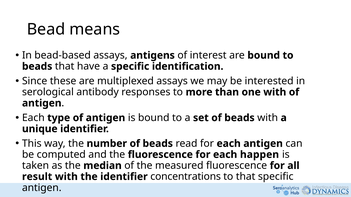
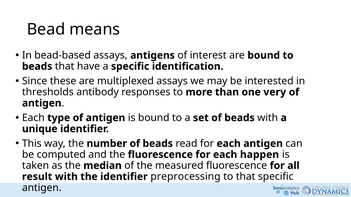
serological: serological -> thresholds (48, 92)
one with: with -> very (275, 92)
concentrations: concentrations -> preprocessing (186, 177)
